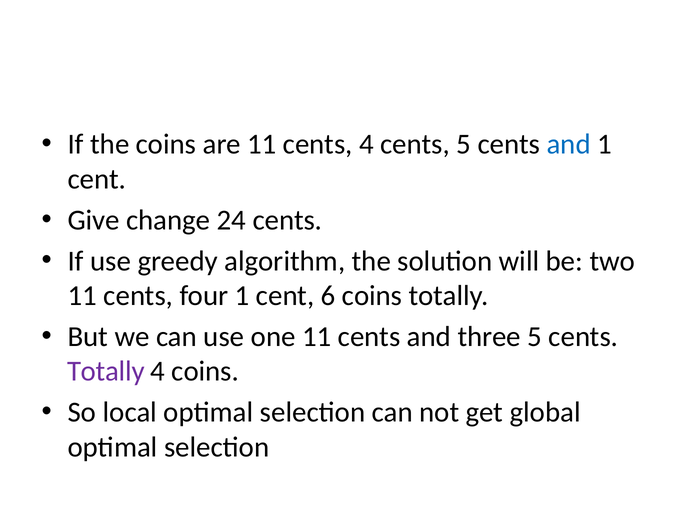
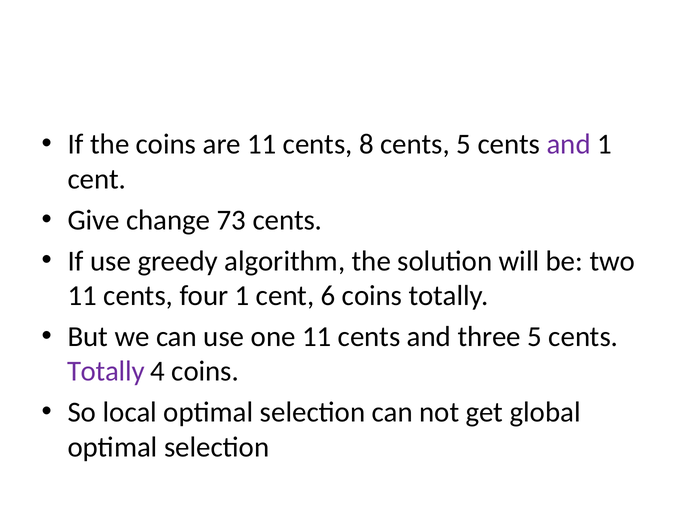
cents 4: 4 -> 8 (366, 144)
and colour: blue -> purple (569, 144)
24: 24 -> 73 (231, 220)
